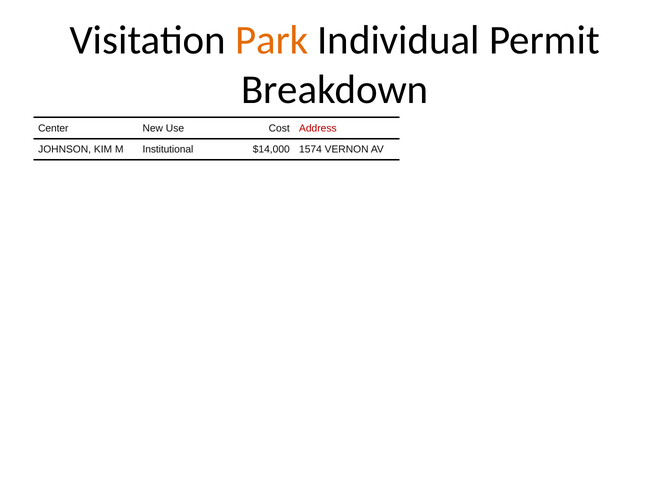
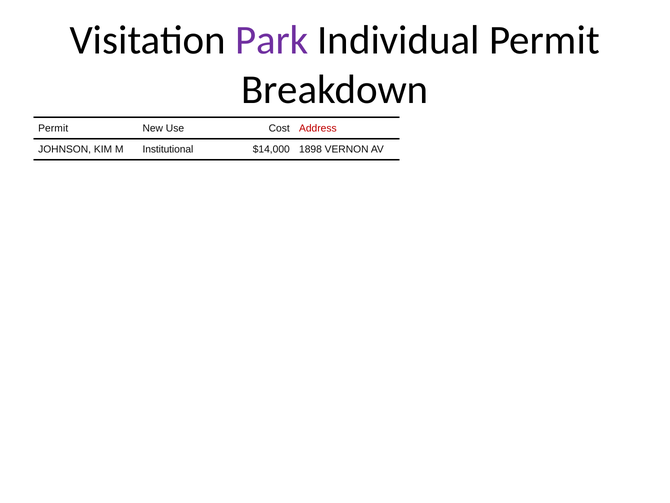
Park colour: orange -> purple (272, 40)
Center: Center -> Permit (53, 128)
1574: 1574 -> 1898 (310, 149)
